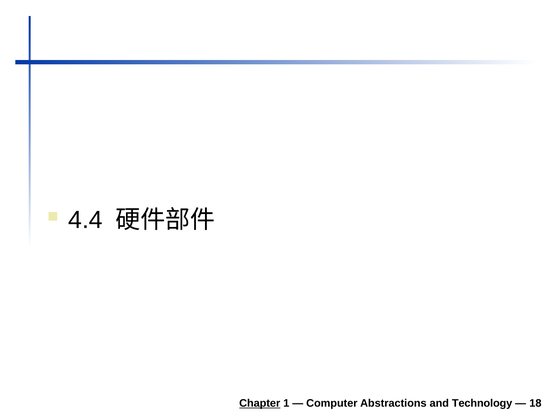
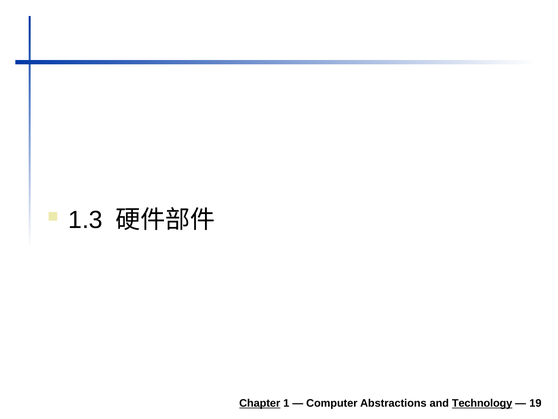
4.4: 4.4 -> 1.3 (85, 220)
Technology underline: none -> present (482, 403)
18: 18 -> 19 (535, 403)
